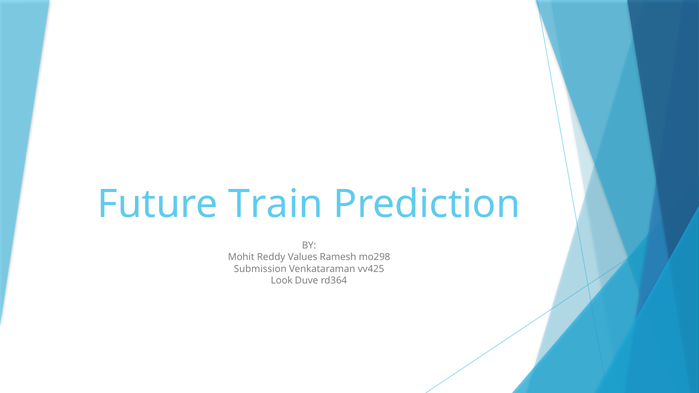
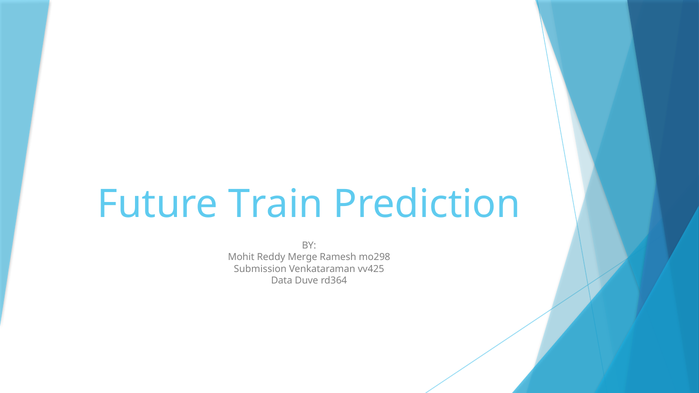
Values: Values -> Merge (303, 257)
Look: Look -> Data (282, 281)
